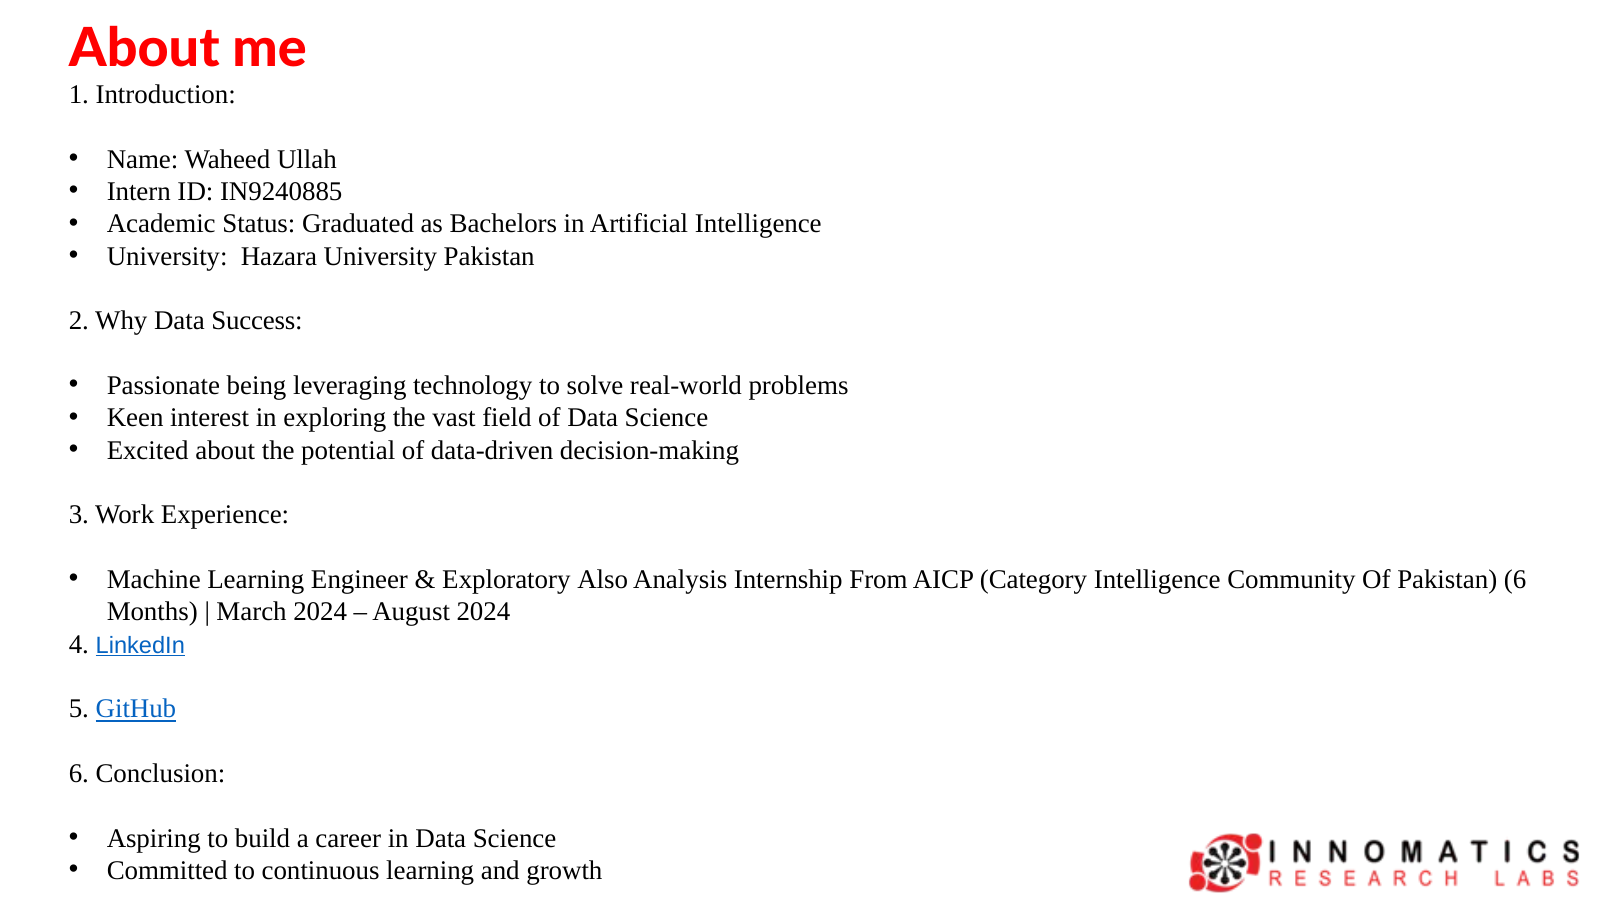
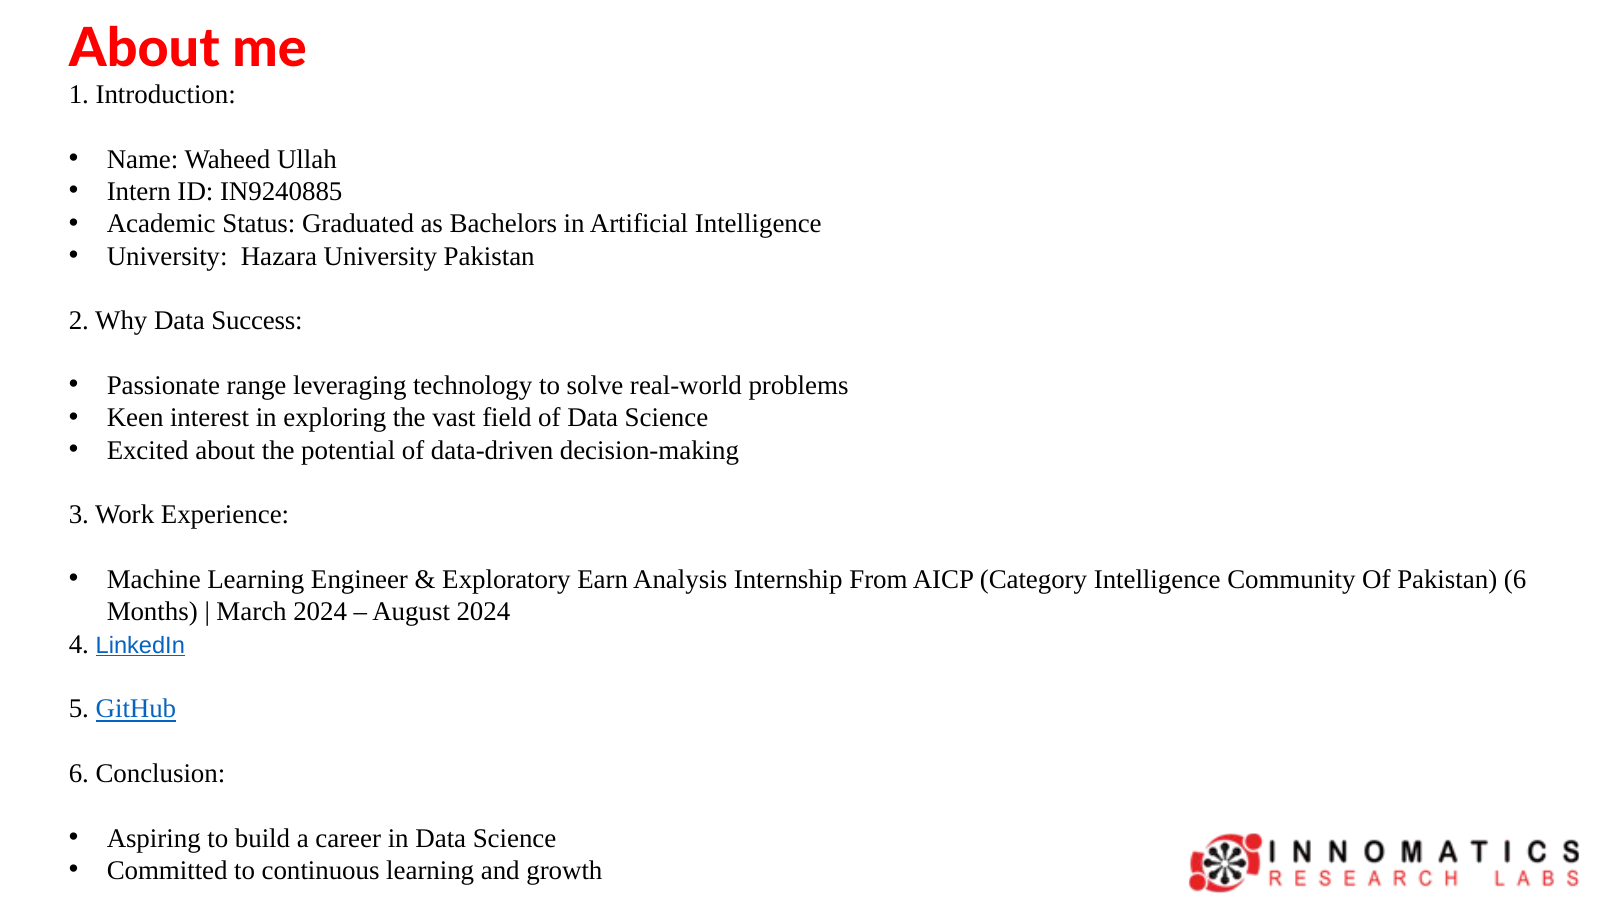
being: being -> range (257, 386)
Also: Also -> Earn (603, 580)
